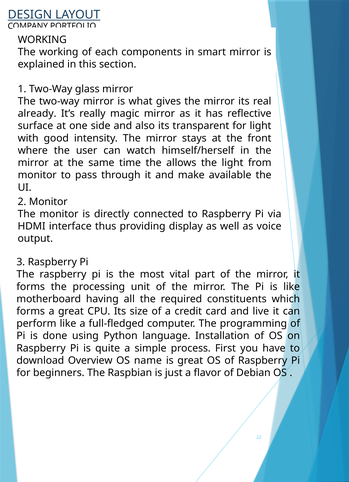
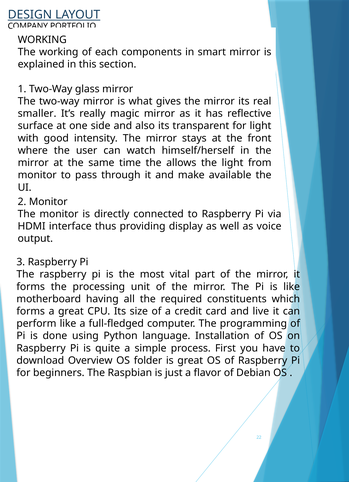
already: already -> smaller (37, 114)
name: name -> folder (148, 361)
